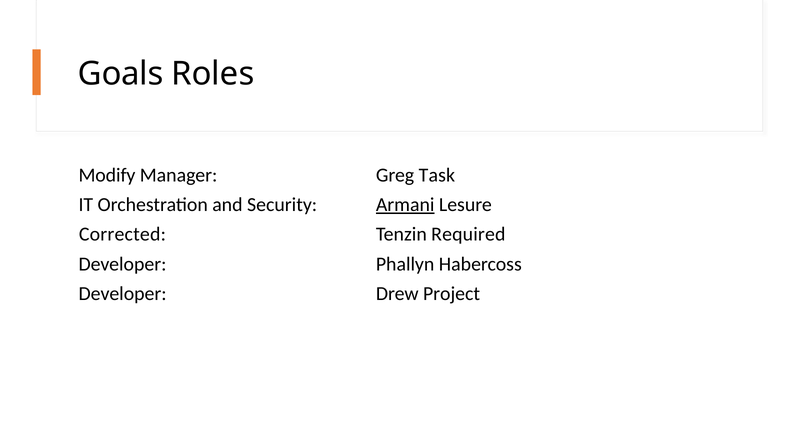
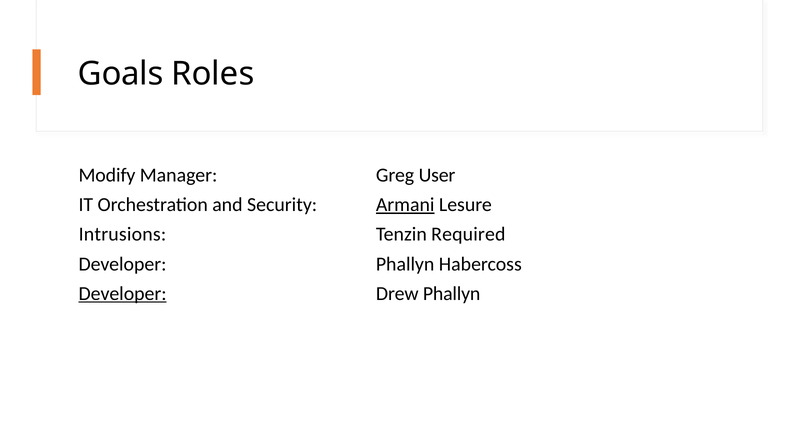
Task: Task -> User (437, 175)
Corrected: Corrected -> Intrusions (122, 234)
Developer underline: none -> present (123, 294)
Drew Project: Project -> Phallyn (452, 294)
